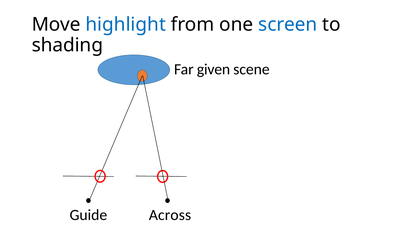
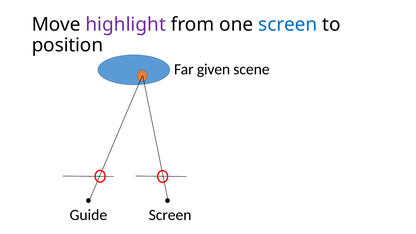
highlight colour: blue -> purple (126, 25)
shading: shading -> position (67, 45)
Guide Across: Across -> Screen (170, 215)
